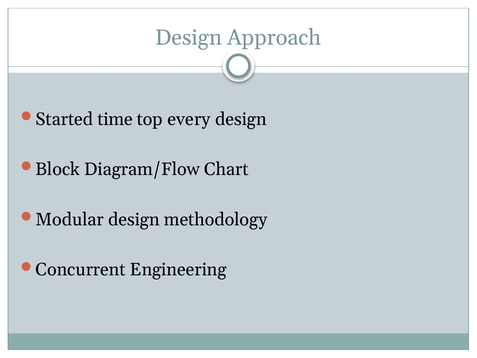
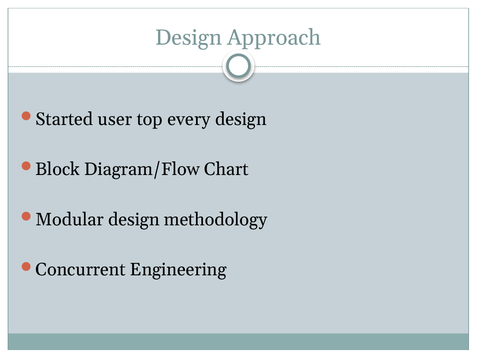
time: time -> user (115, 119)
